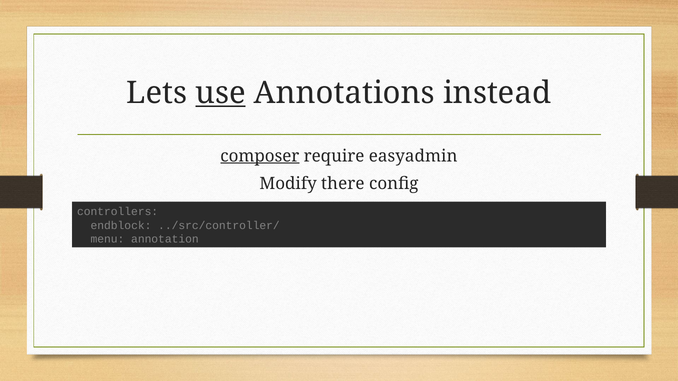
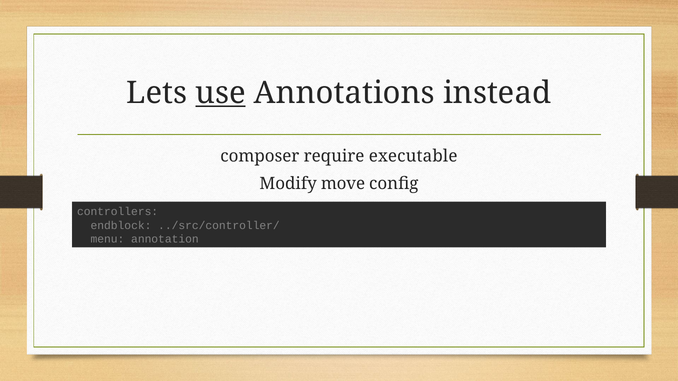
composer underline: present -> none (260, 156)
easyadmin: easyadmin -> executable (413, 156)
there: there -> move (343, 184)
